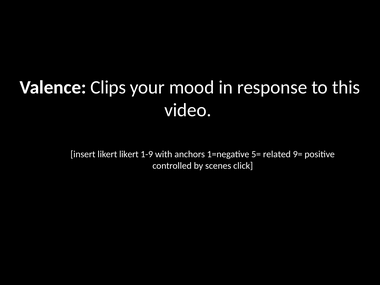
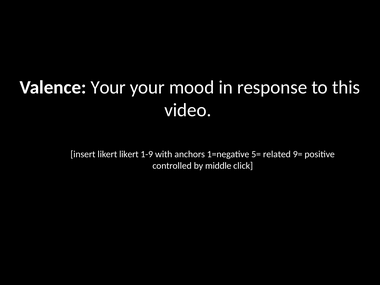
Valence Clips: Clips -> Your (108, 87)
scenes: scenes -> middle (218, 166)
